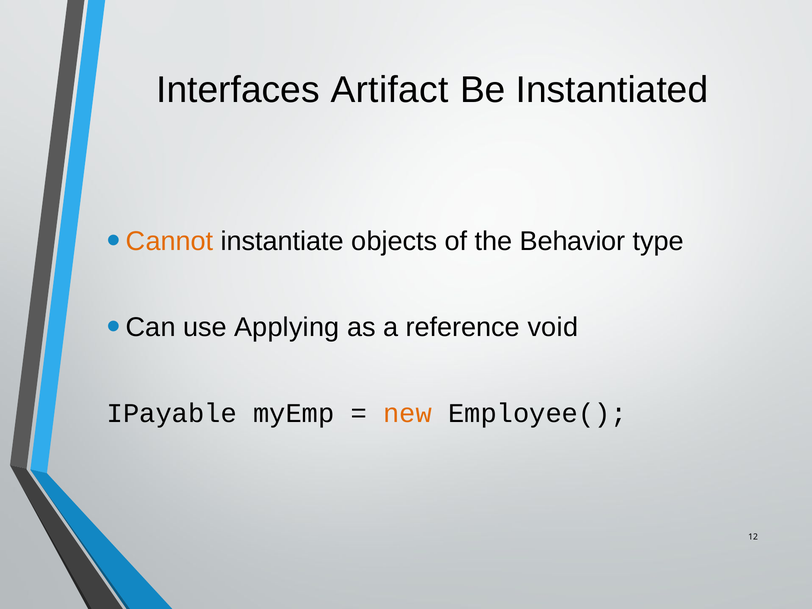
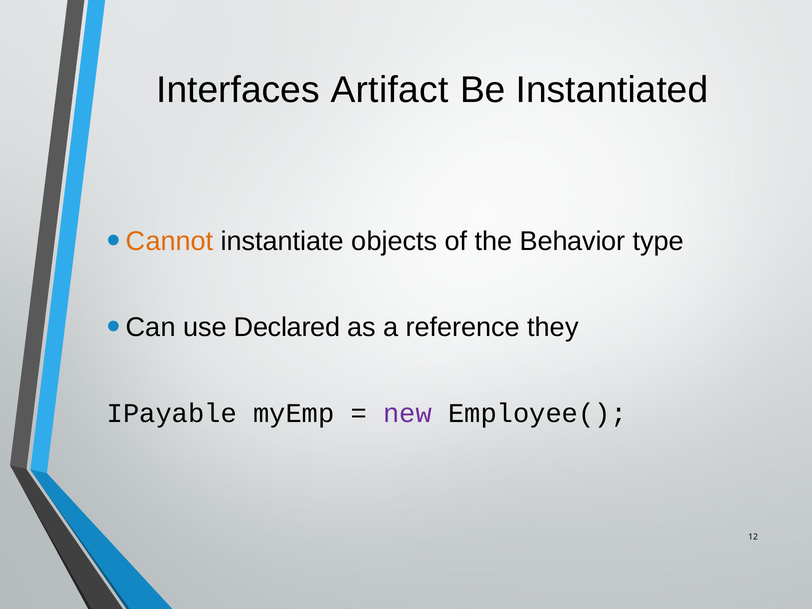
Applying: Applying -> Declared (287, 327)
void: void -> they (553, 327)
new colour: orange -> purple (408, 413)
